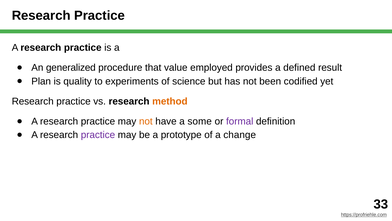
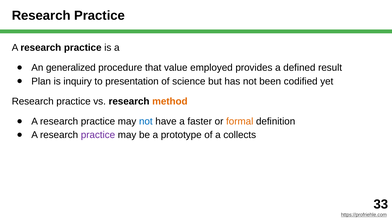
quality: quality -> inquiry (78, 81)
experiments: experiments -> presentation (132, 81)
not colour: orange -> blue (146, 121)
some: some -> faster (200, 121)
formal colour: purple -> orange (240, 121)
change: change -> collects (240, 135)
